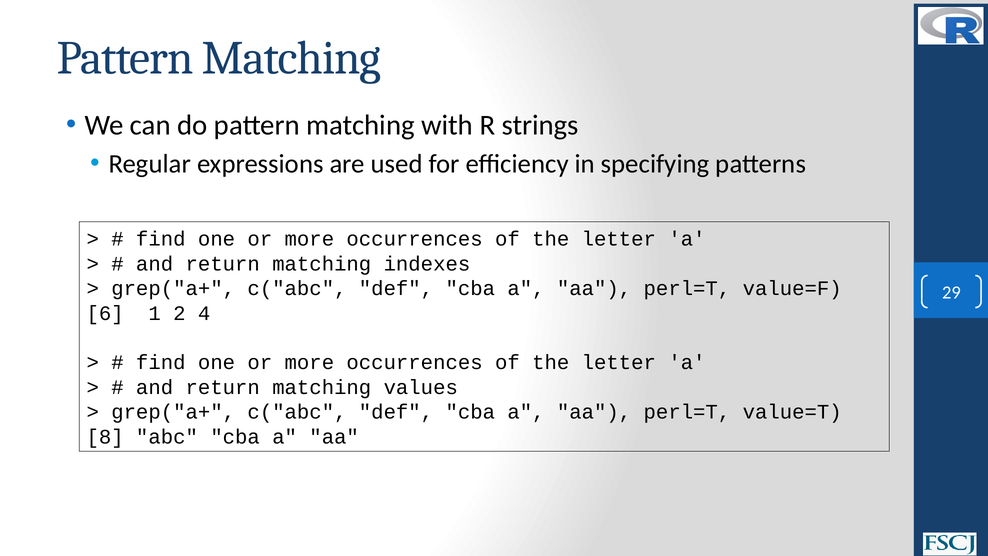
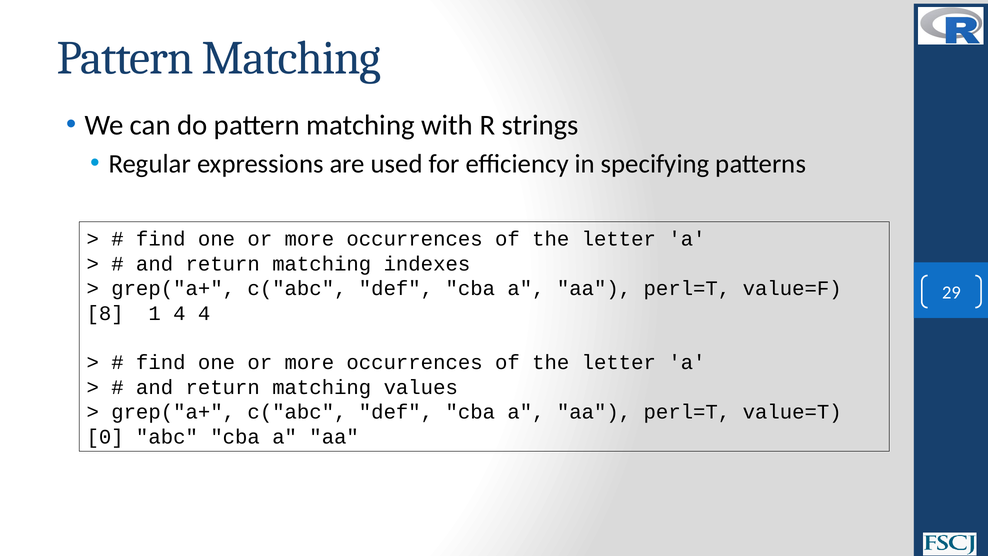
6: 6 -> 8 (105, 313)
1 2: 2 -> 4 (179, 313)
8: 8 -> 0 (105, 437)
